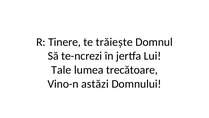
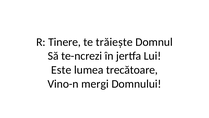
Tale: Tale -> Este (61, 70)
astăzi: astăzi -> mergi (95, 84)
